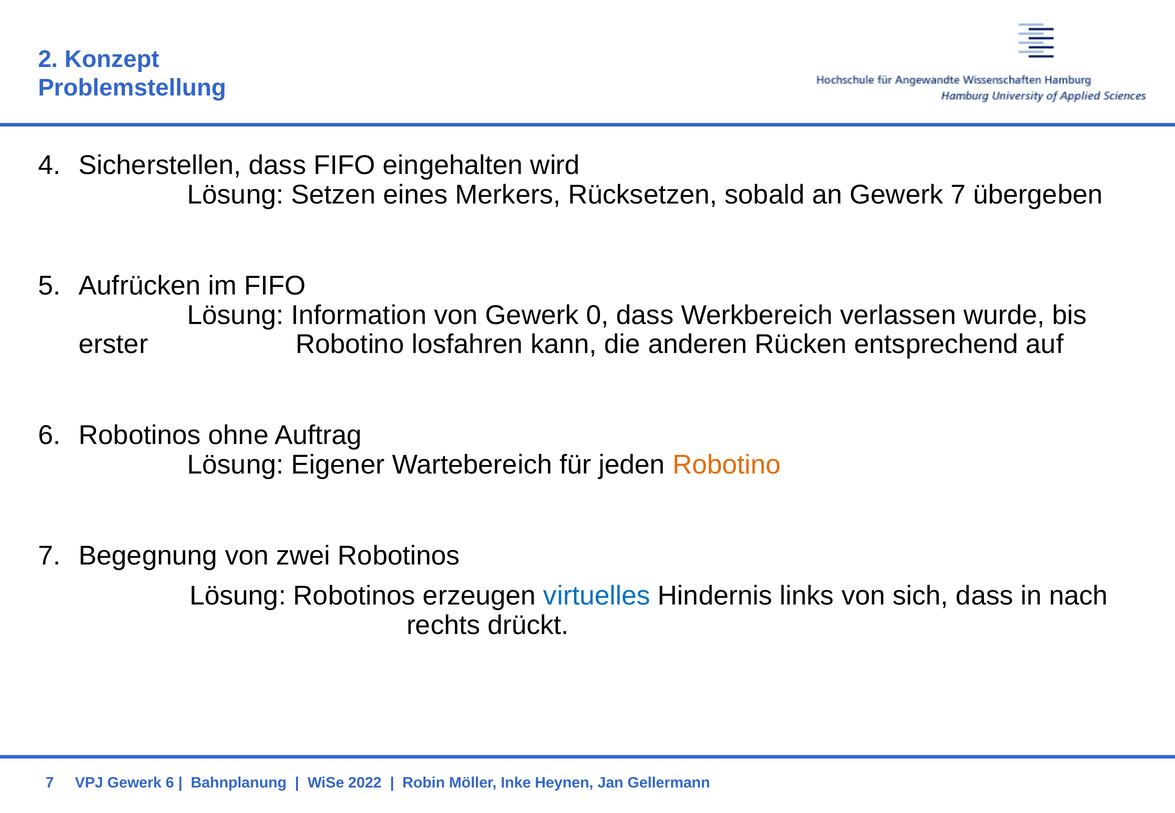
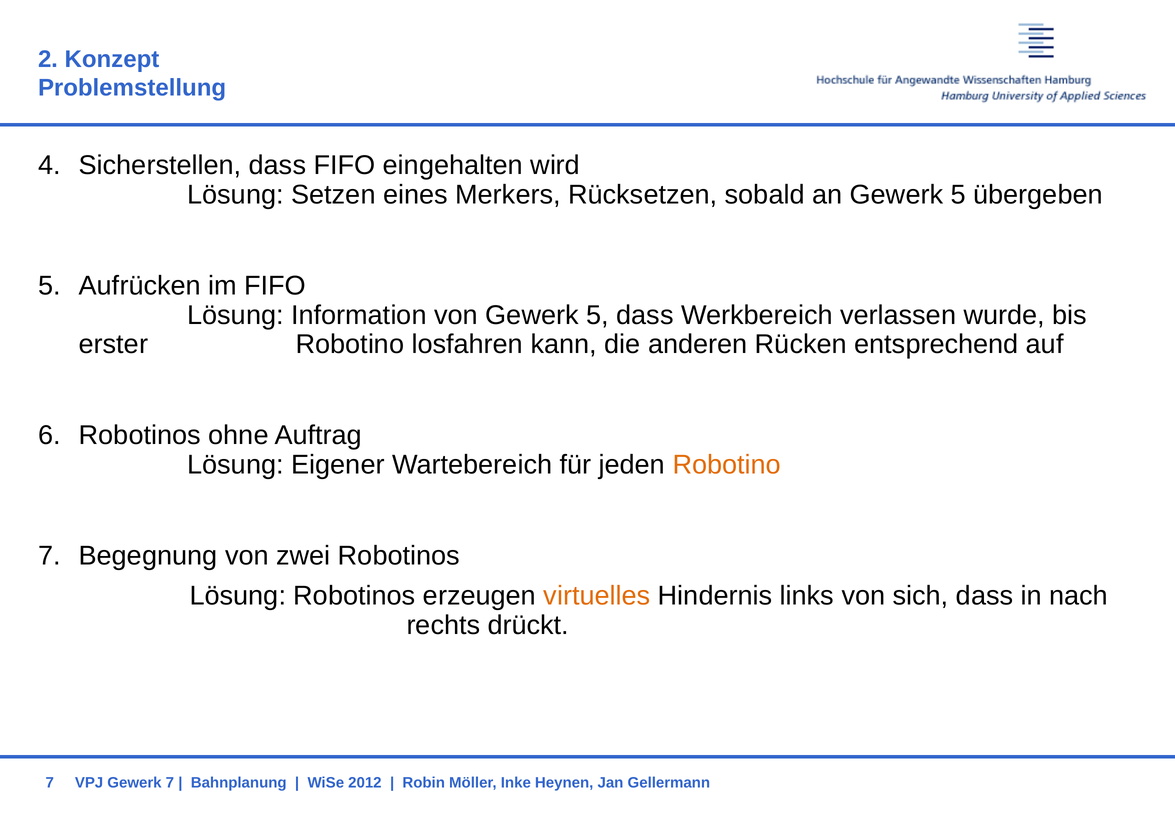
an Gewerk 7: 7 -> 5 (958, 195)
von Gewerk 0: 0 -> 5 (597, 315)
virtuelles colour: blue -> orange (597, 596)
Gewerk 6: 6 -> 7 (170, 783)
2022: 2022 -> 2012 (365, 783)
